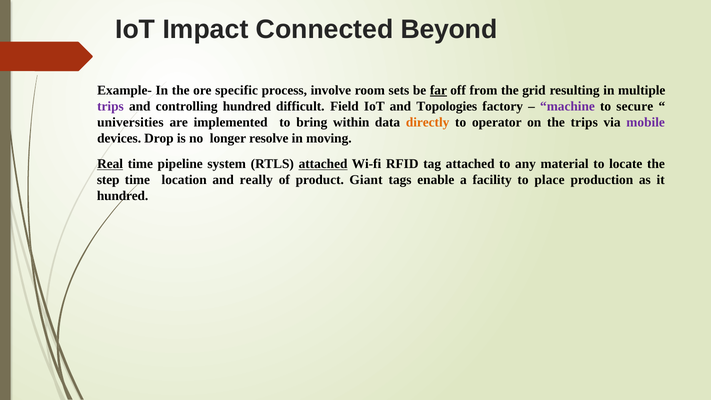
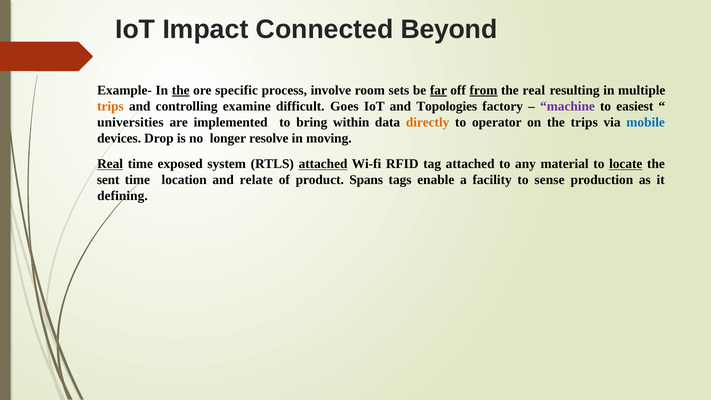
the underline: none -> present (181, 90)
from underline: none -> present (483, 90)
the grid: grid -> real (534, 90)
trips colour: purple -> orange (110, 106)
controlling hundred: hundred -> examine (247, 106)
Field: Field -> Goes (344, 106)
secure: secure -> easiest (635, 106)
mobile colour: purple -> blue (646, 122)
pipeline: pipeline -> exposed (180, 164)
locate underline: none -> present (626, 164)
step: step -> sent (108, 180)
really: really -> relate (256, 180)
Giant: Giant -> Spans (366, 180)
place: place -> sense (550, 180)
hundred: hundred -> defining (122, 196)
